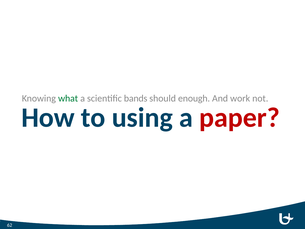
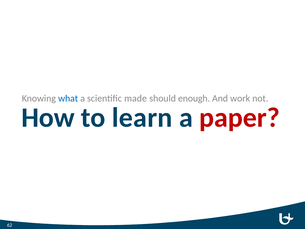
what colour: green -> blue (68, 98)
bands: bands -> made (136, 98)
using: using -> learn (142, 118)
